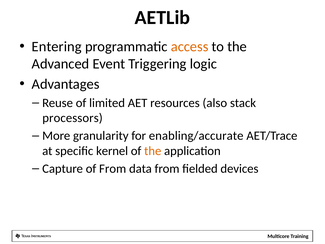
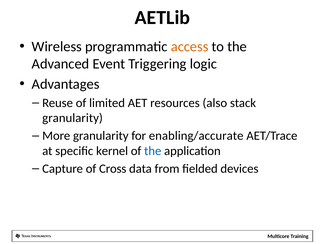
Entering: Entering -> Wireless (57, 47)
processors: processors -> granularity (73, 118)
the colour: orange -> blue (153, 151)
of From: From -> Cross (113, 169)
